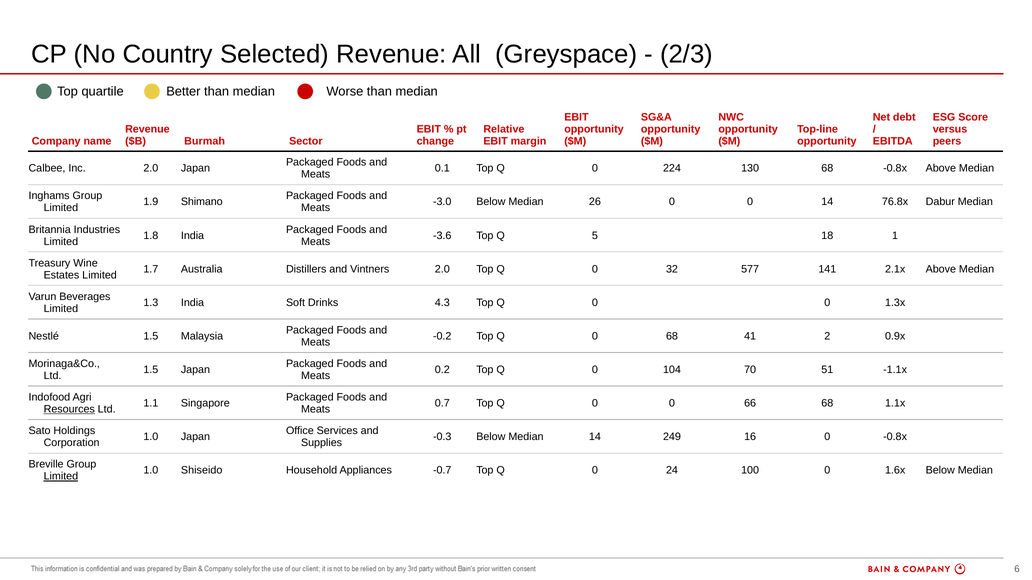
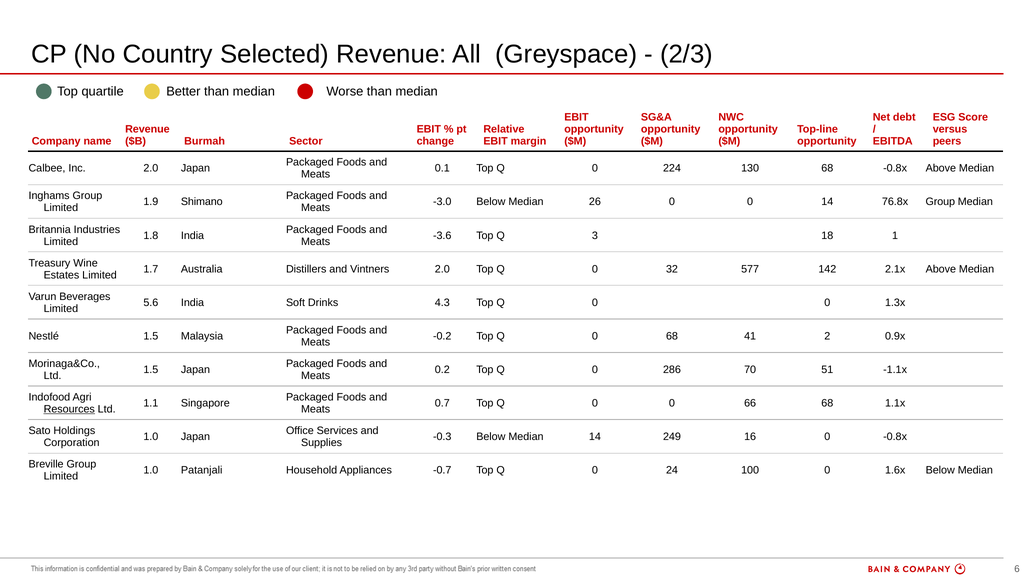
76.8x Dabur: Dabur -> Group (940, 202)
5: 5 -> 3 (595, 236)
141: 141 -> 142 (827, 269)
1.3: 1.3 -> 5.6 (151, 303)
104: 104 -> 286 (672, 370)
Shiseido: Shiseido -> Patanjali (202, 471)
Limited underline: present -> none (61, 477)
